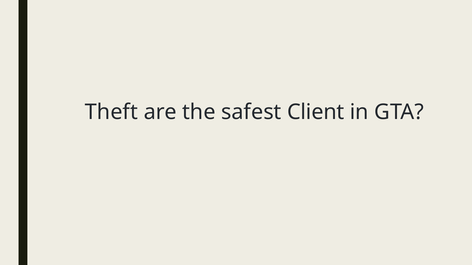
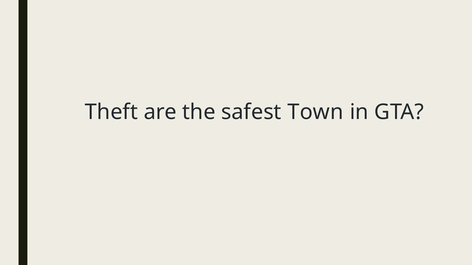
Client: Client -> Town (316, 112)
